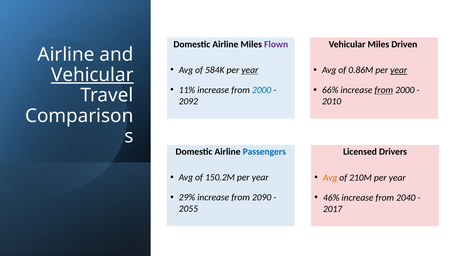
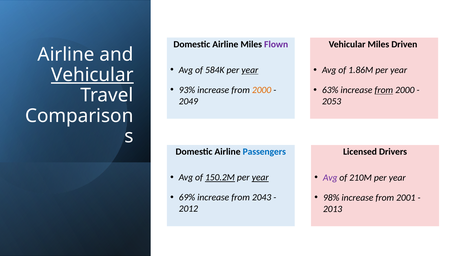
0.86M: 0.86M -> 1.86M (361, 70)
year underline: present -> none (399, 70)
11%: 11% -> 93% (187, 90)
2000 colour: blue -> orange (262, 90)
66%: 66% -> 63% (330, 90)
2092: 2092 -> 2049 (188, 101)
2010: 2010 -> 2053 (332, 101)
150.2M underline: none -> present (220, 177)
year underline: none -> present (260, 177)
Avg colour: orange -> purple (330, 178)
29%: 29% -> 69% (187, 197)
2090: 2090 -> 2043 (262, 197)
46%: 46% -> 98% (331, 197)
2040: 2040 -> 2001 (406, 197)
2055: 2055 -> 2012 (188, 209)
2017: 2017 -> 2013 (333, 209)
